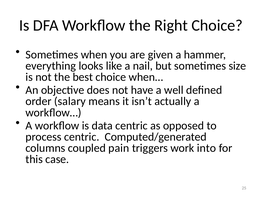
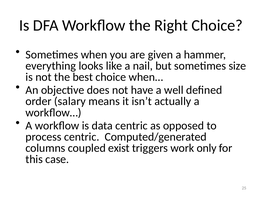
pain: pain -> exist (119, 148)
into: into -> only (207, 148)
